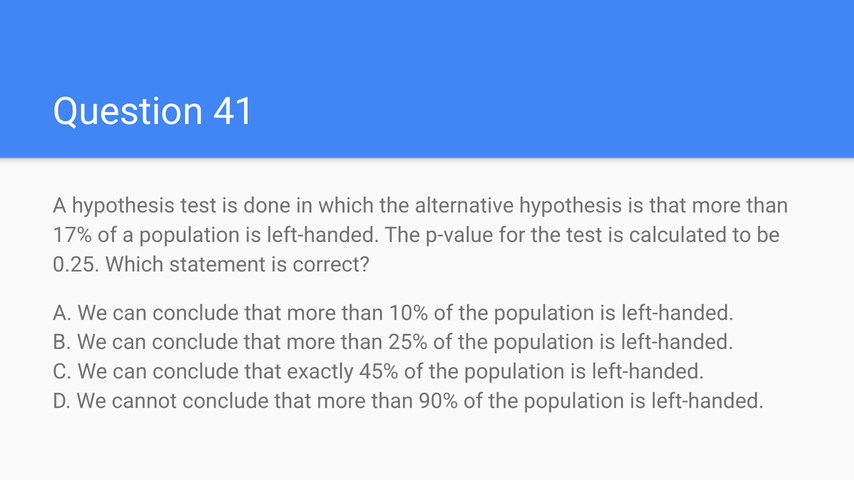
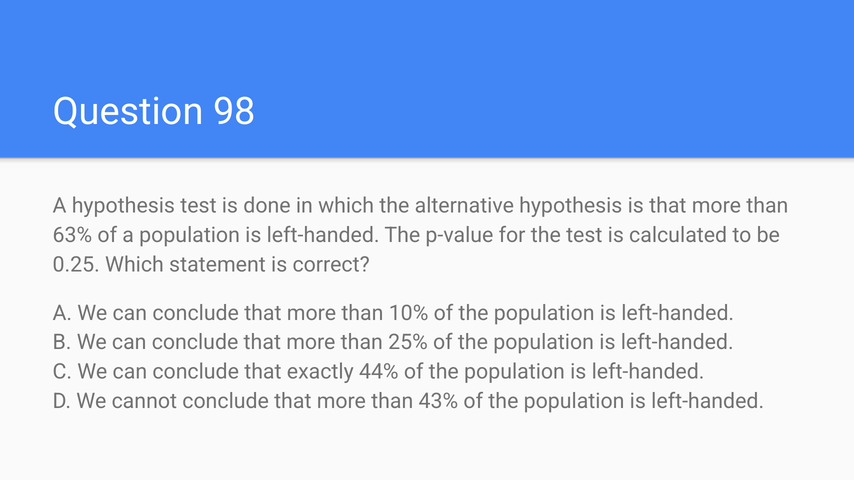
41: 41 -> 98 (234, 112)
17%: 17% -> 63% (72, 235)
45%: 45% -> 44% (379, 372)
90%: 90% -> 43% (438, 402)
